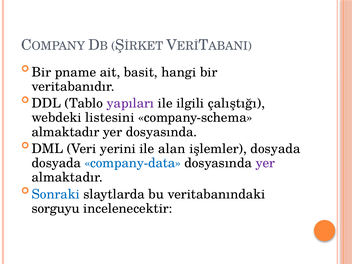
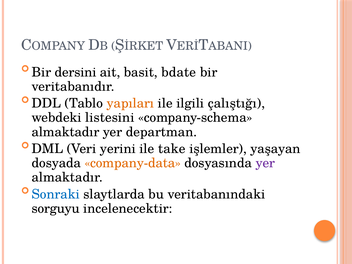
pname: pname -> dersini (76, 72)
hangi: hangi -> bdate (179, 72)
yapıları colour: purple -> orange (130, 103)
yer dosyasında: dosyasında -> departman (161, 132)
alan: alan -> take (172, 149)
işlemler dosyada: dosyada -> yaşayan (275, 149)
company-data colour: blue -> orange (133, 163)
